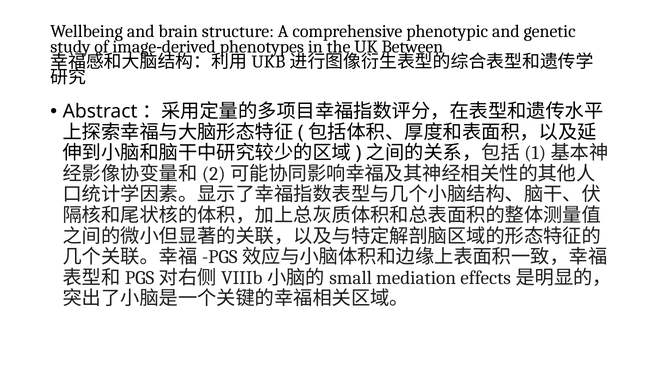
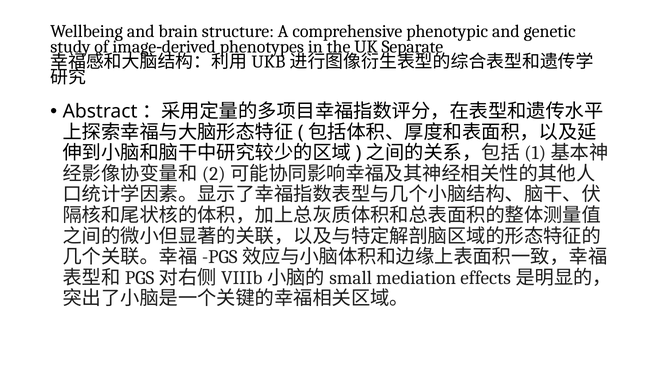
Between: Between -> Separate (412, 47)
